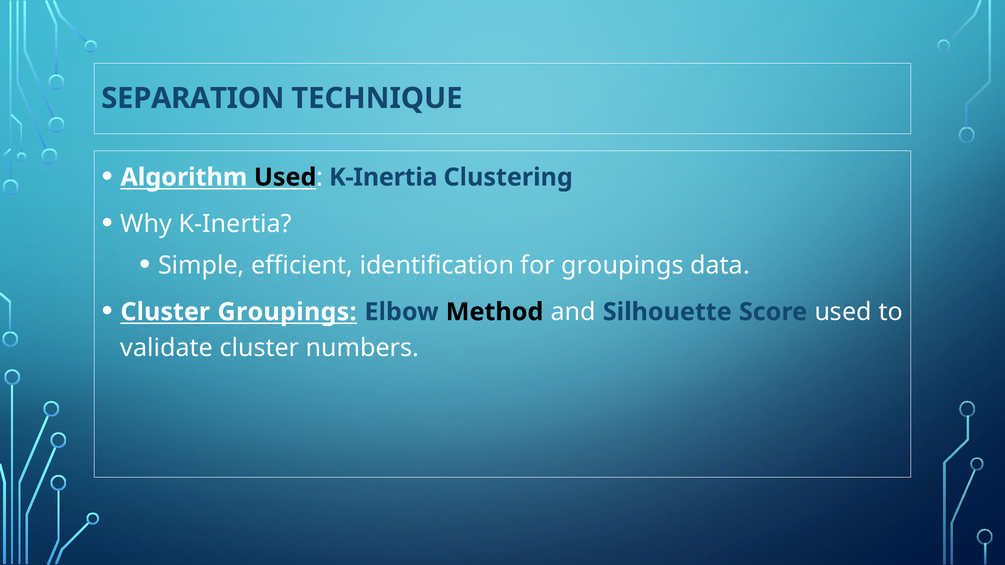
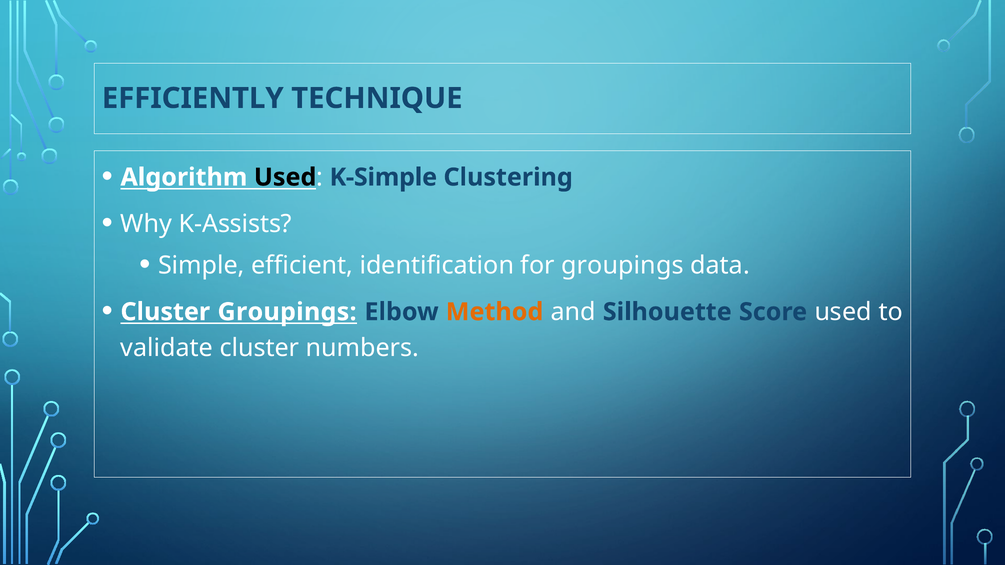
SEPARATION: SEPARATION -> EFFICIENTLY (193, 98)
K-Inertia: K-Inertia -> K-Simple (383, 177)
Why K-Inertia: K-Inertia -> K-Assists (235, 224)
Method colour: black -> orange (495, 312)
